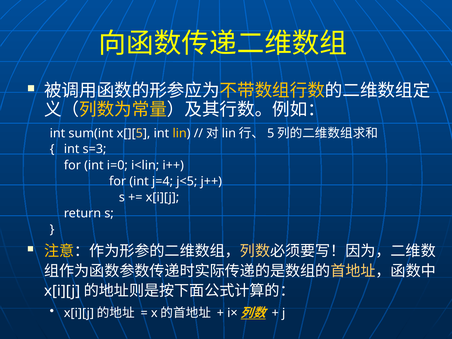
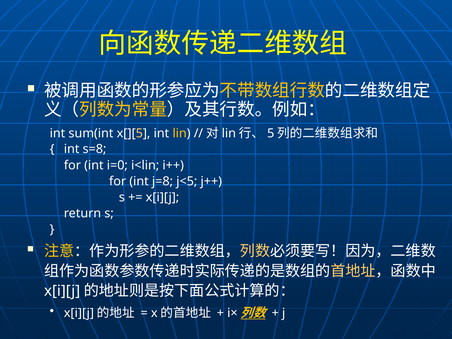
s=3: s=3 -> s=8 (95, 149)
j=4: j=4 -> j=8 (163, 181)
